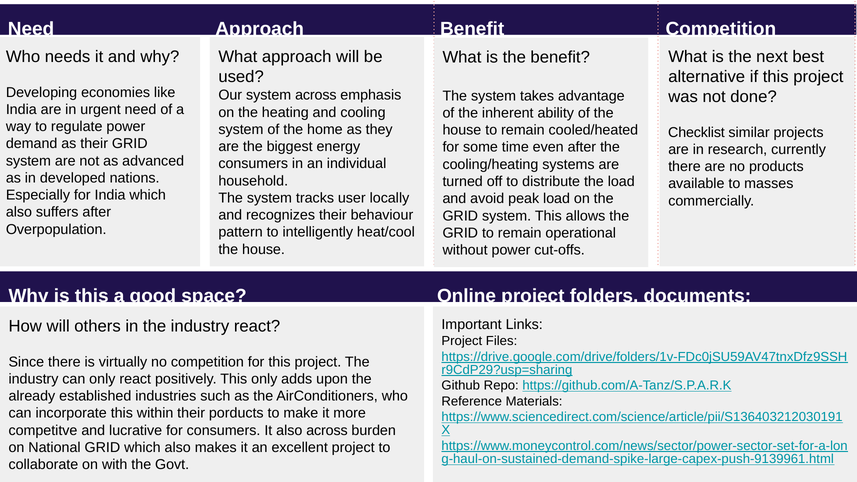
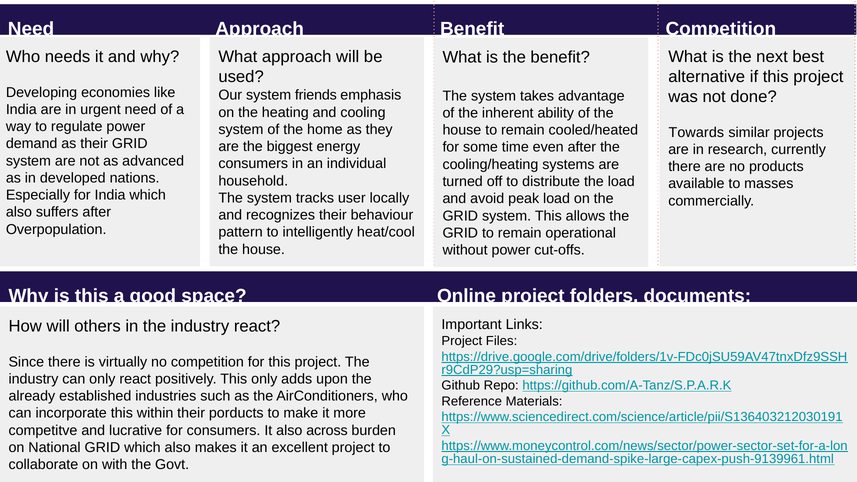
system across: across -> friends (316, 95)
Checklist: Checklist -> Towards (696, 132)
